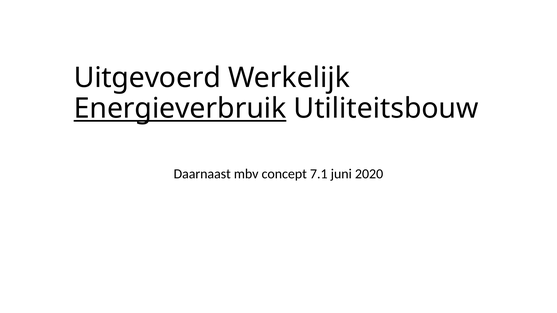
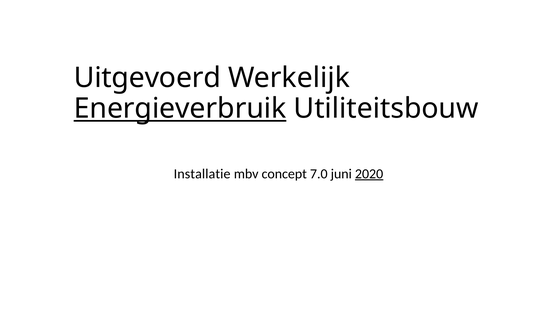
Daarnaast: Daarnaast -> Installatie (202, 174)
7.1: 7.1 -> 7.0 (319, 174)
2020 underline: none -> present (369, 174)
